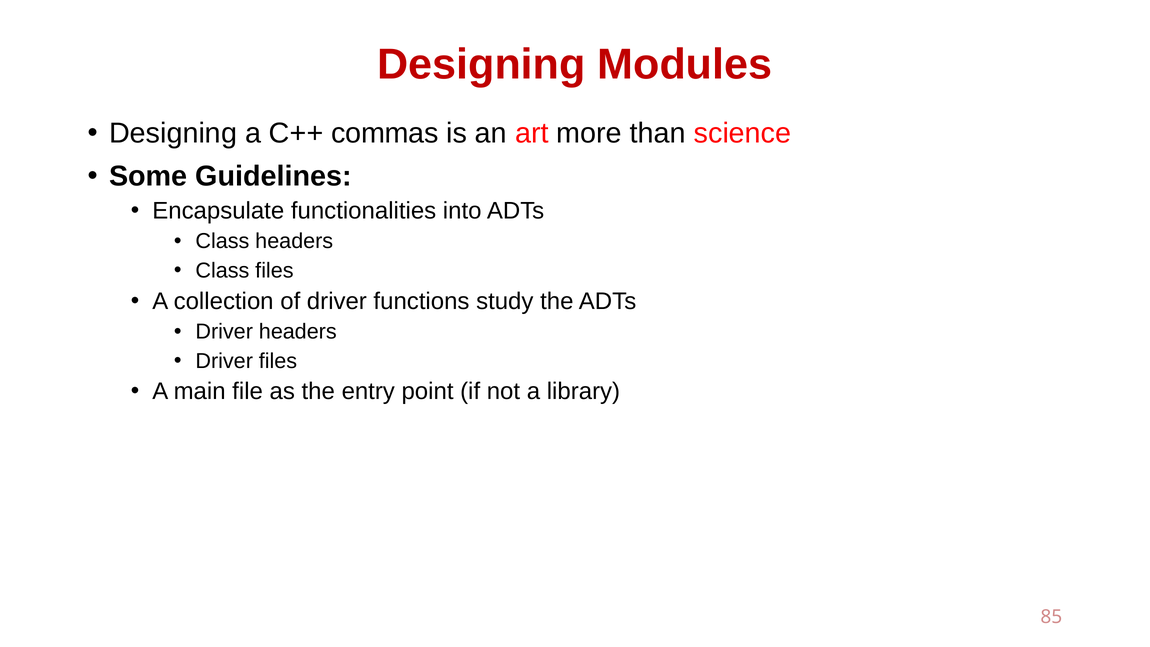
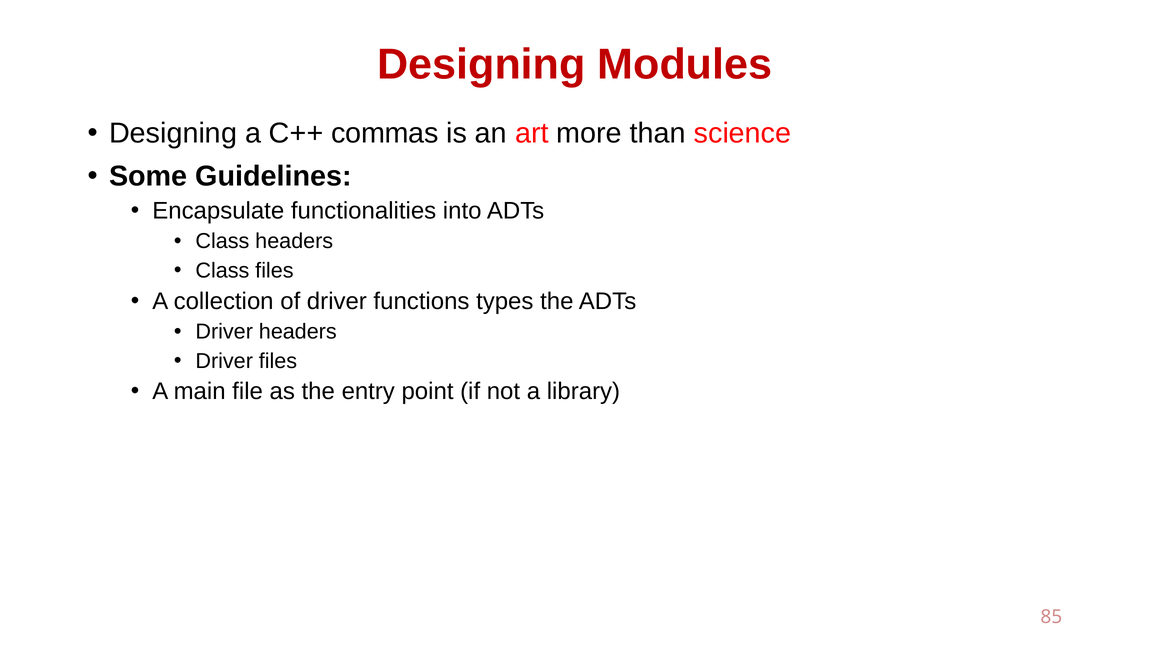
study: study -> types (505, 301)
